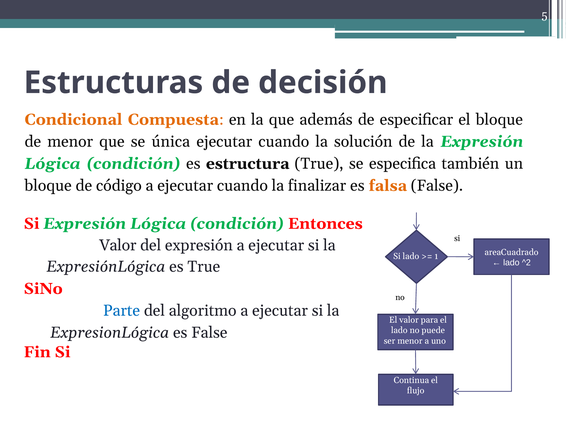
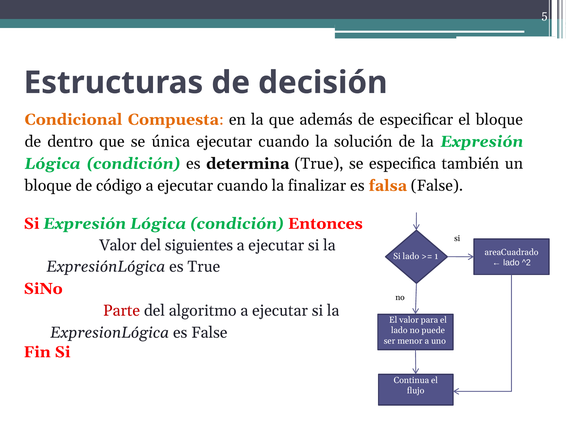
de menor: menor -> dentro (70, 141)
estructura: estructura -> determina (248, 163)
del expresión: expresión -> siguientes (199, 245)
Parte colour: blue -> red (122, 310)
